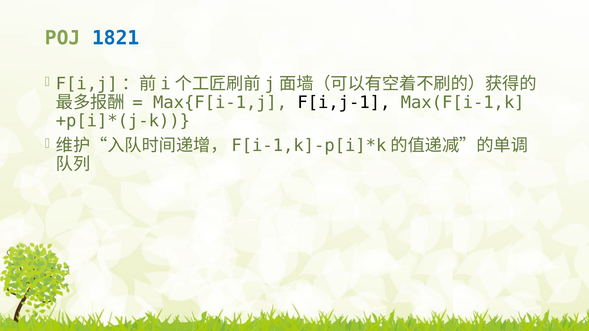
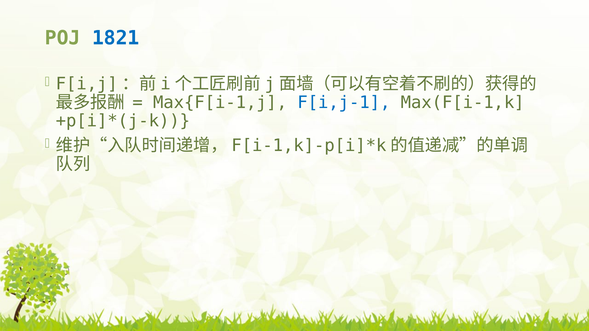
F[i,j-1 colour: black -> blue (344, 103)
